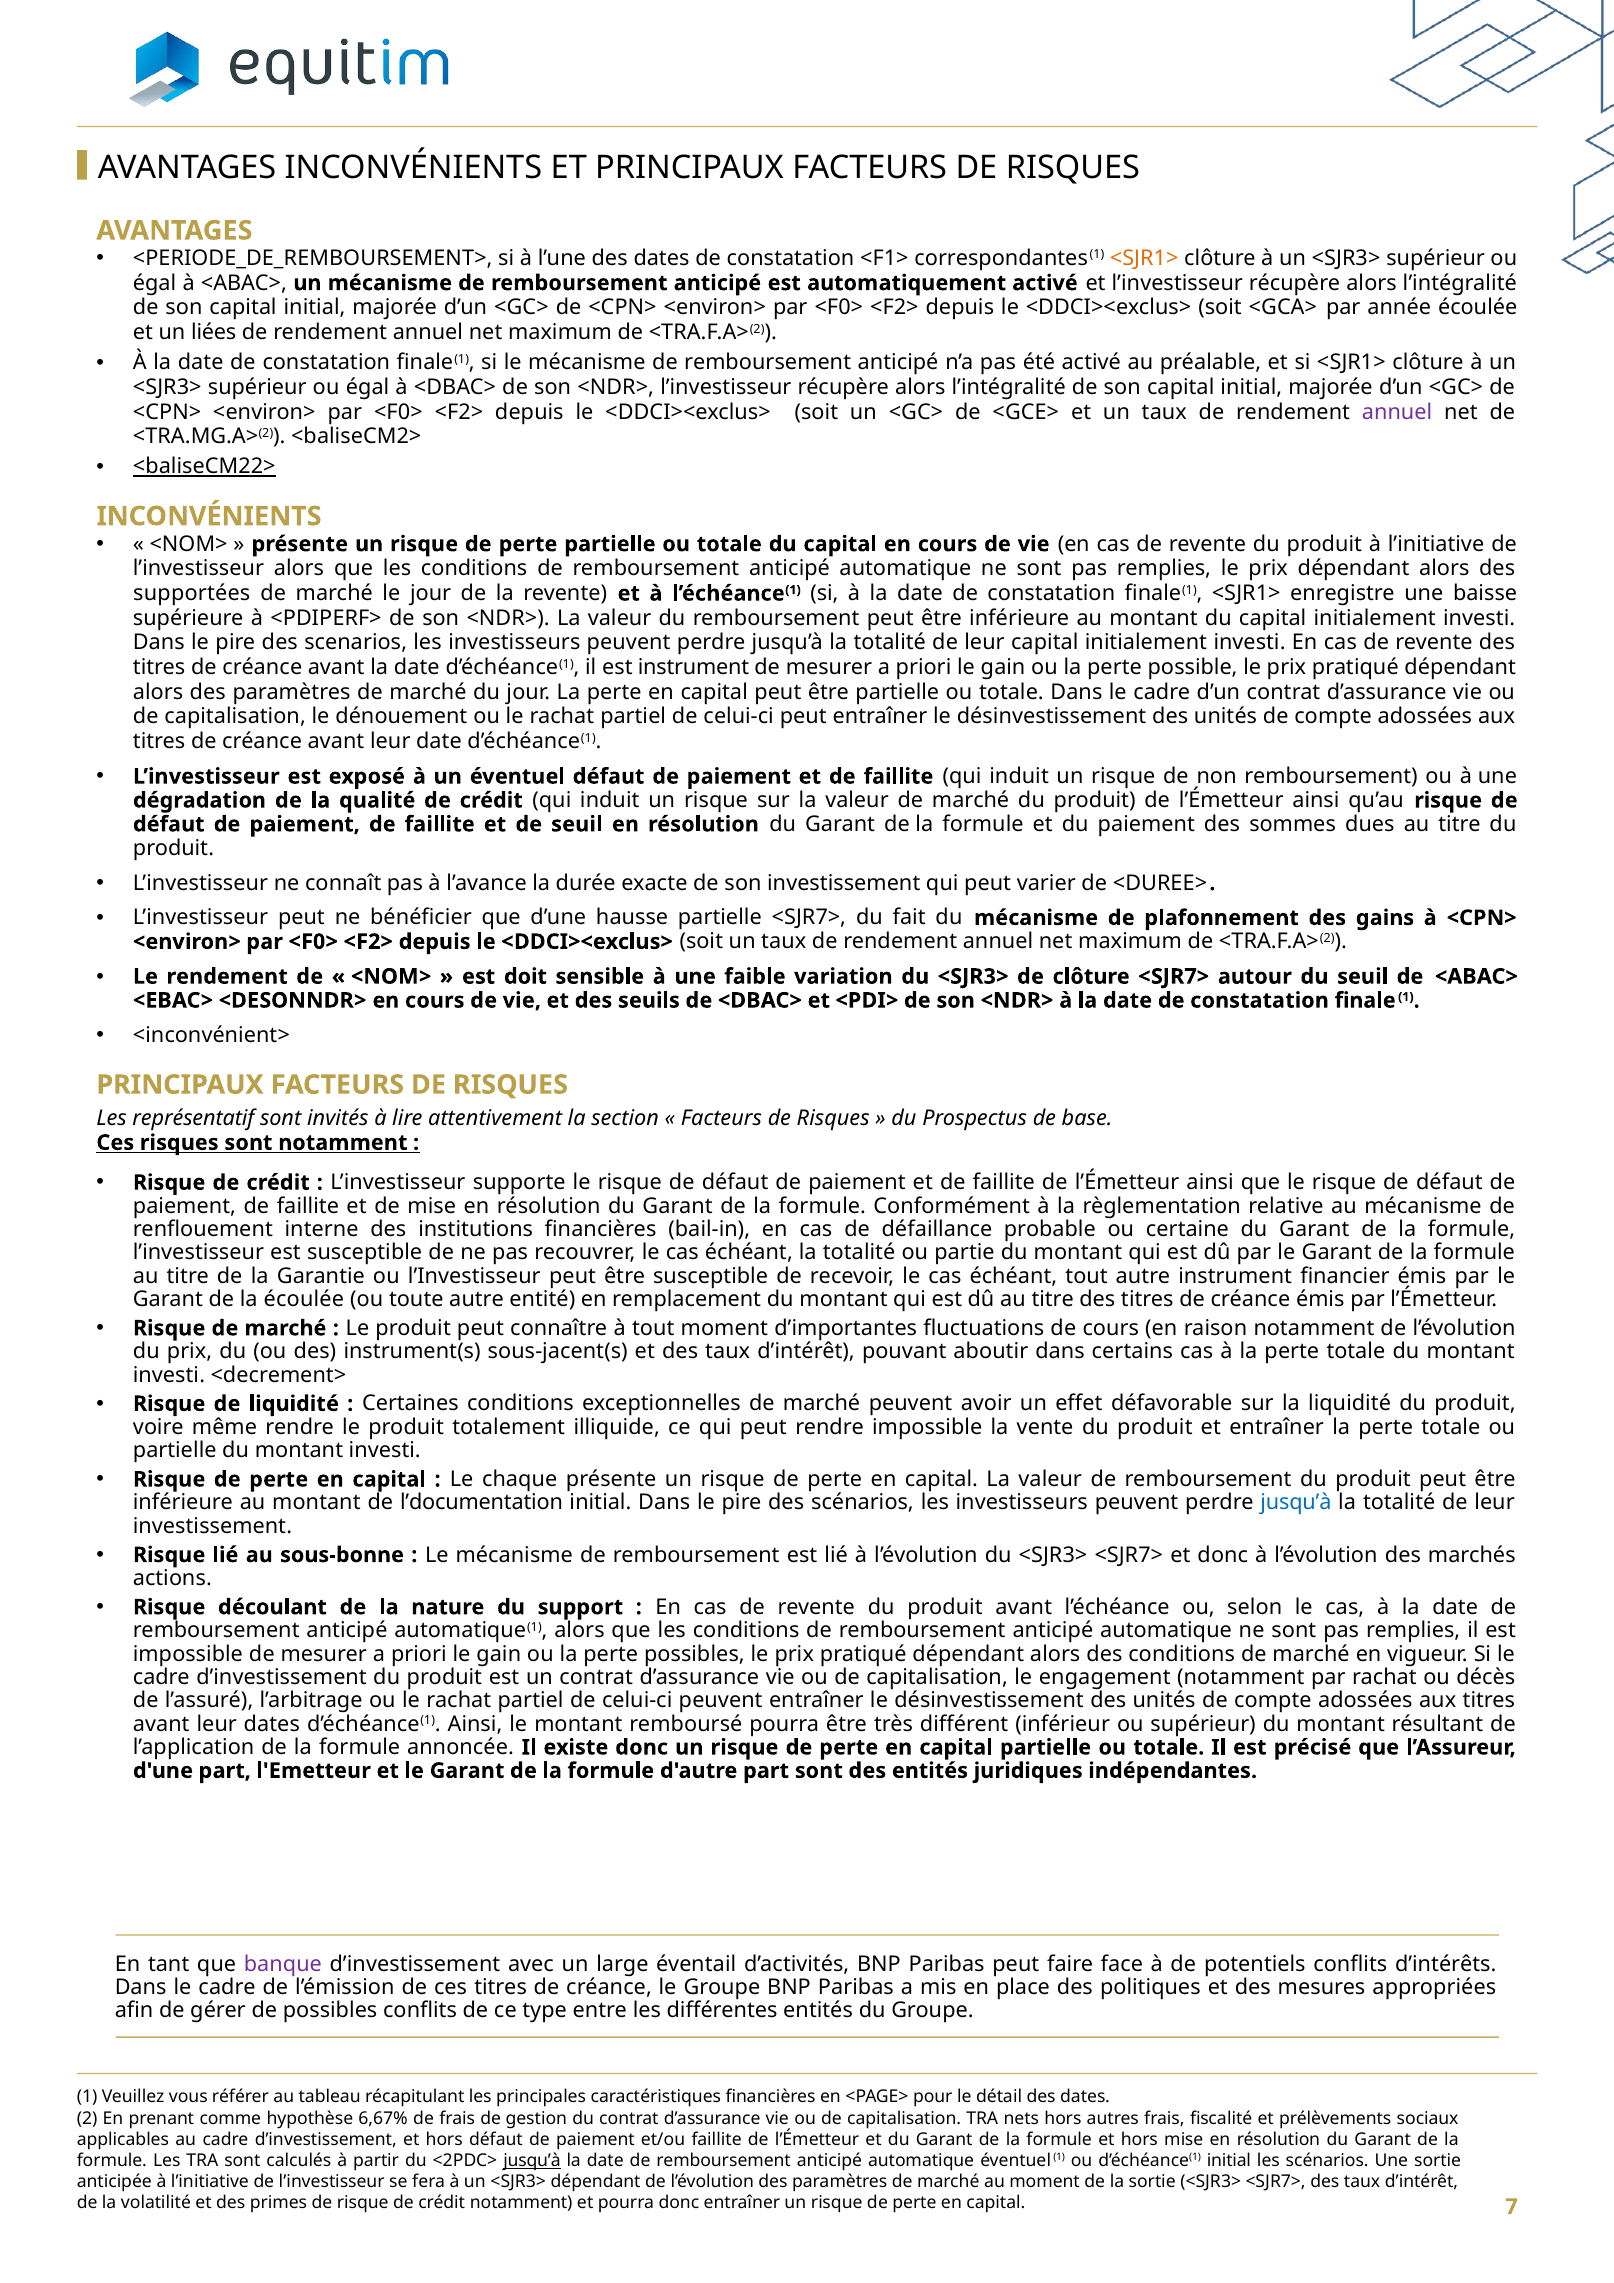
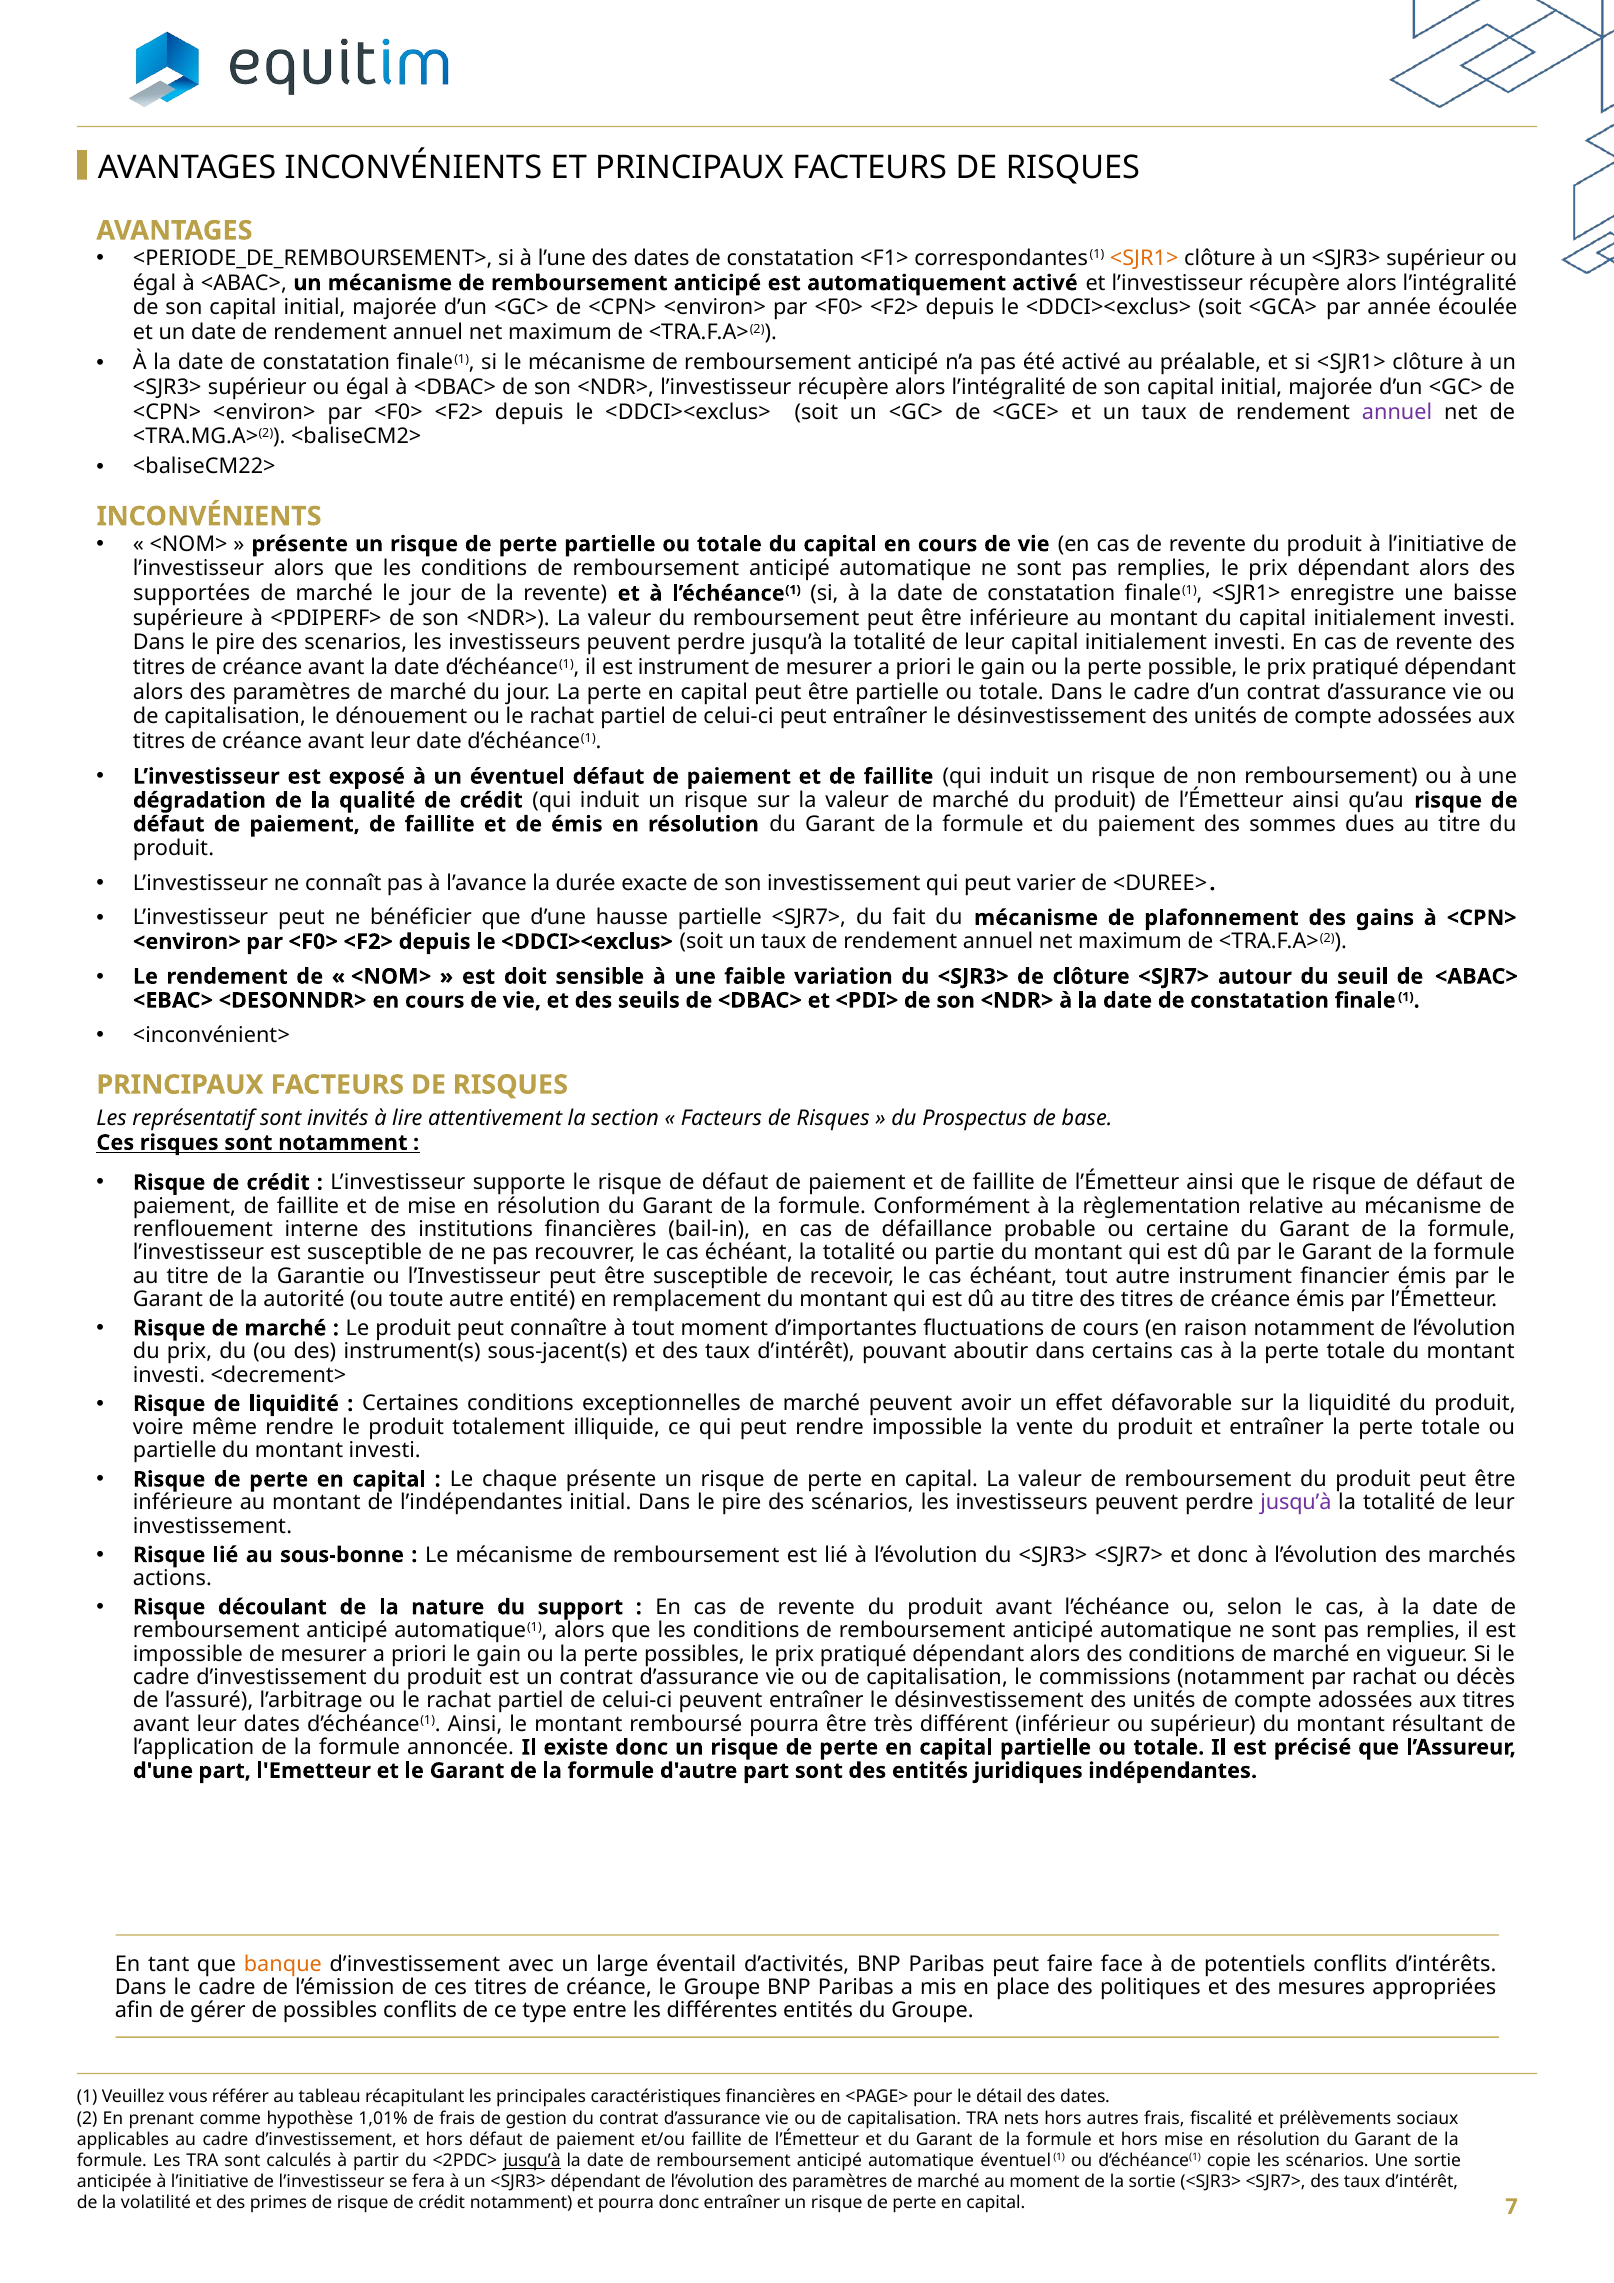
un liées: liées -> date (214, 332)
<baliseCM22> underline: present -> none (204, 467)
de seuil: seuil -> émis (577, 824)
la écoulée: écoulée -> autorité (304, 1299)
l’documentation: l’documentation -> l’indépendantes (481, 1503)
jusqu’à colour: blue -> purple (1296, 1503)
engagement: engagement -> commissions (1105, 1677)
banque colour: purple -> orange (283, 1964)
6,67%: 6,67% -> 1,01% (383, 2118)
d’échéance(1 initial: initial -> copie (1229, 2160)
